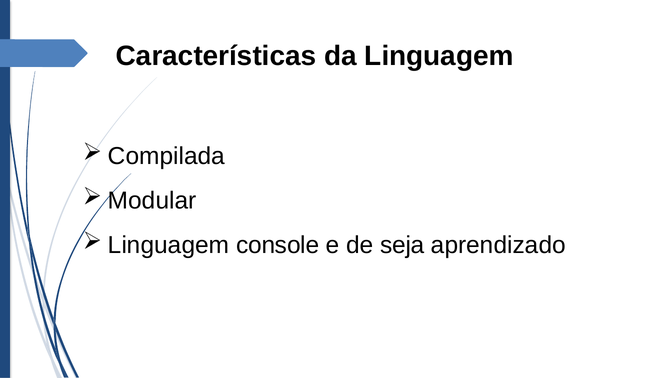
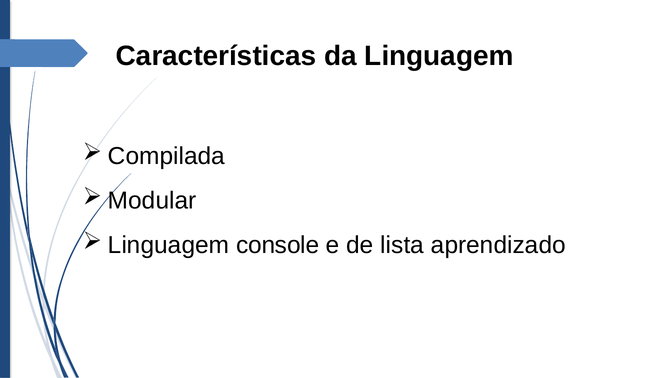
seja: seja -> lista (402, 245)
